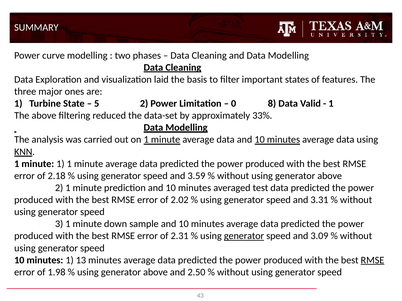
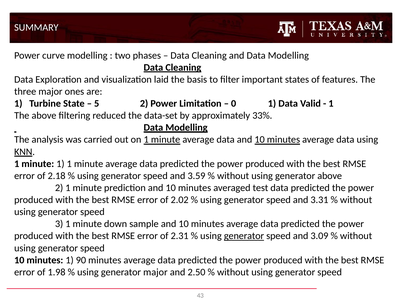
0 8: 8 -> 1 (272, 104)
13: 13 -> 90 (81, 260)
RMSE underline: present -> none (373, 260)
above: above -> major (155, 273)
